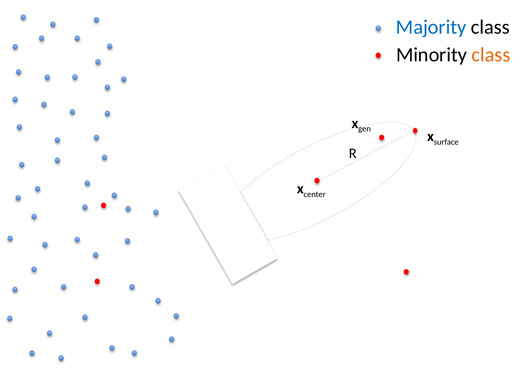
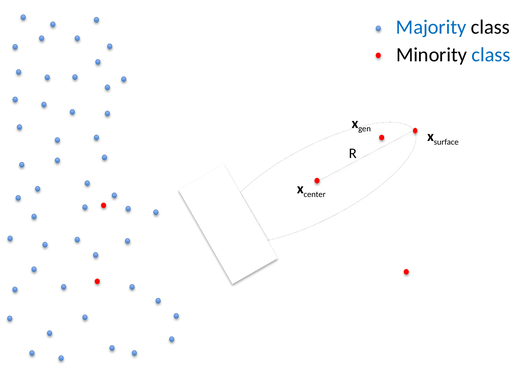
class colour: orange -> blue (491, 55)
